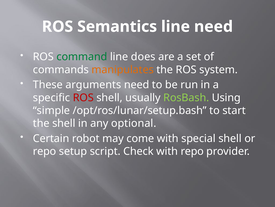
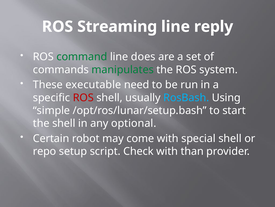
Semantics: Semantics -> Streaming (117, 27)
line need: need -> reply (214, 27)
manipulates colour: orange -> green (123, 69)
arguments: arguments -> executable (93, 84)
RosBash colour: light green -> light blue (186, 97)
with repo: repo -> than (192, 151)
